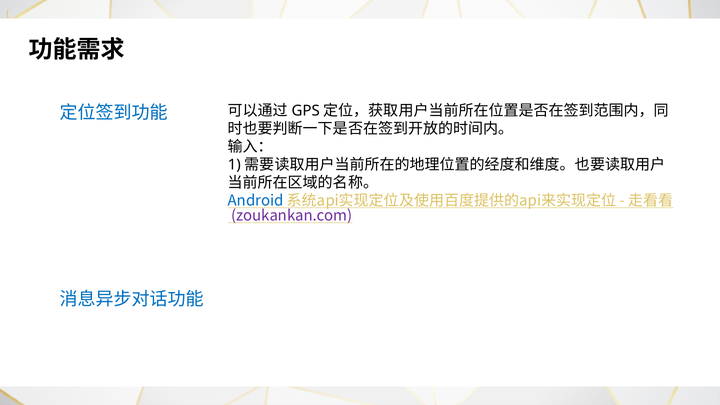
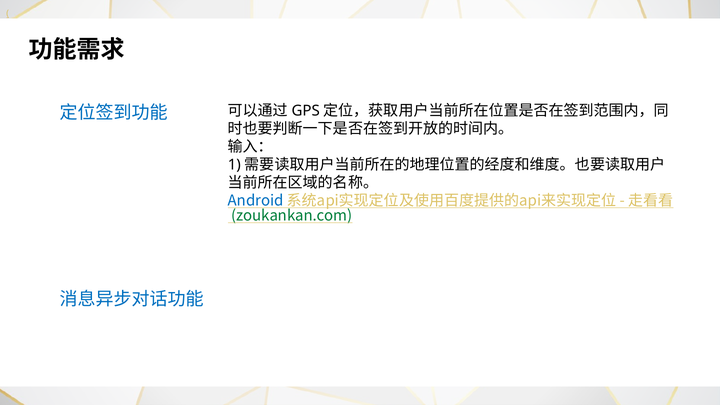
zoukankan.com colour: purple -> green (292, 216)
